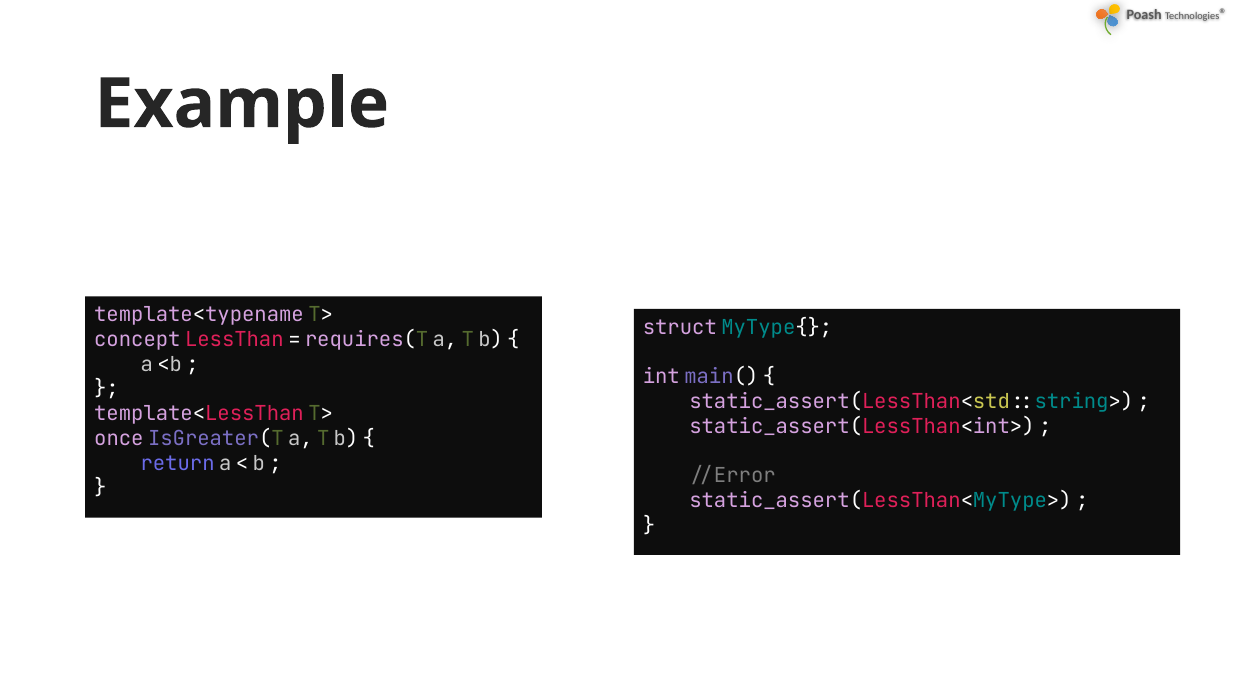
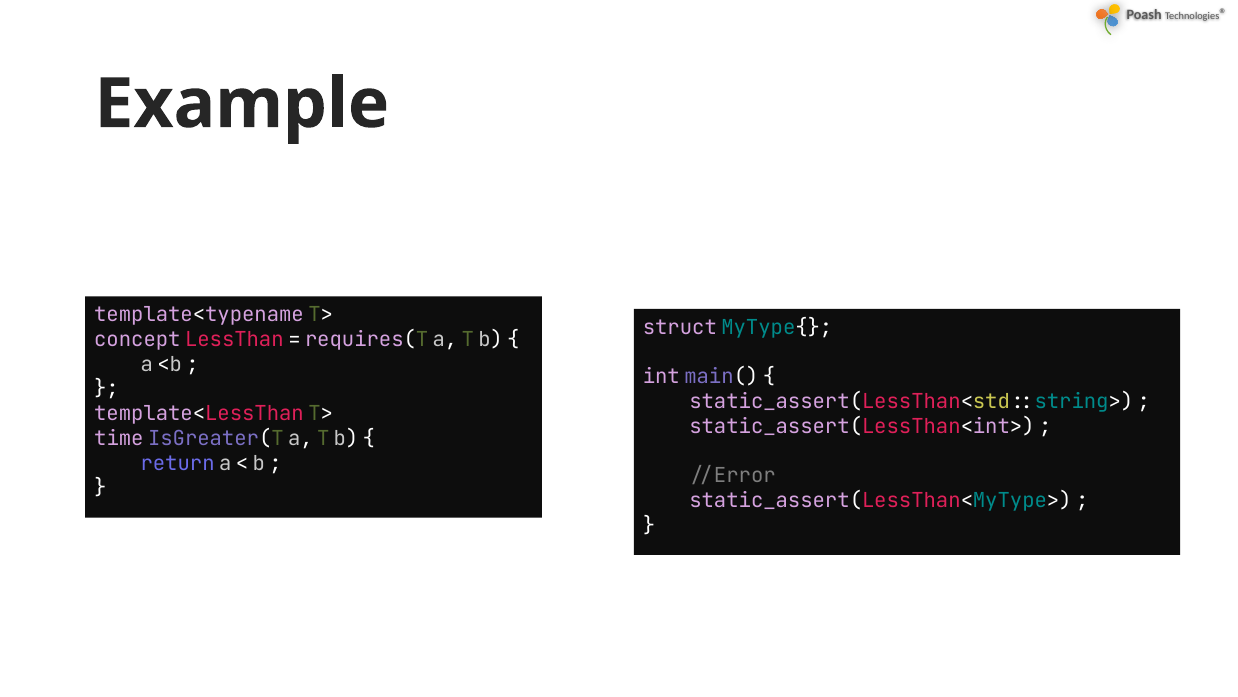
once: once -> time (119, 438)
